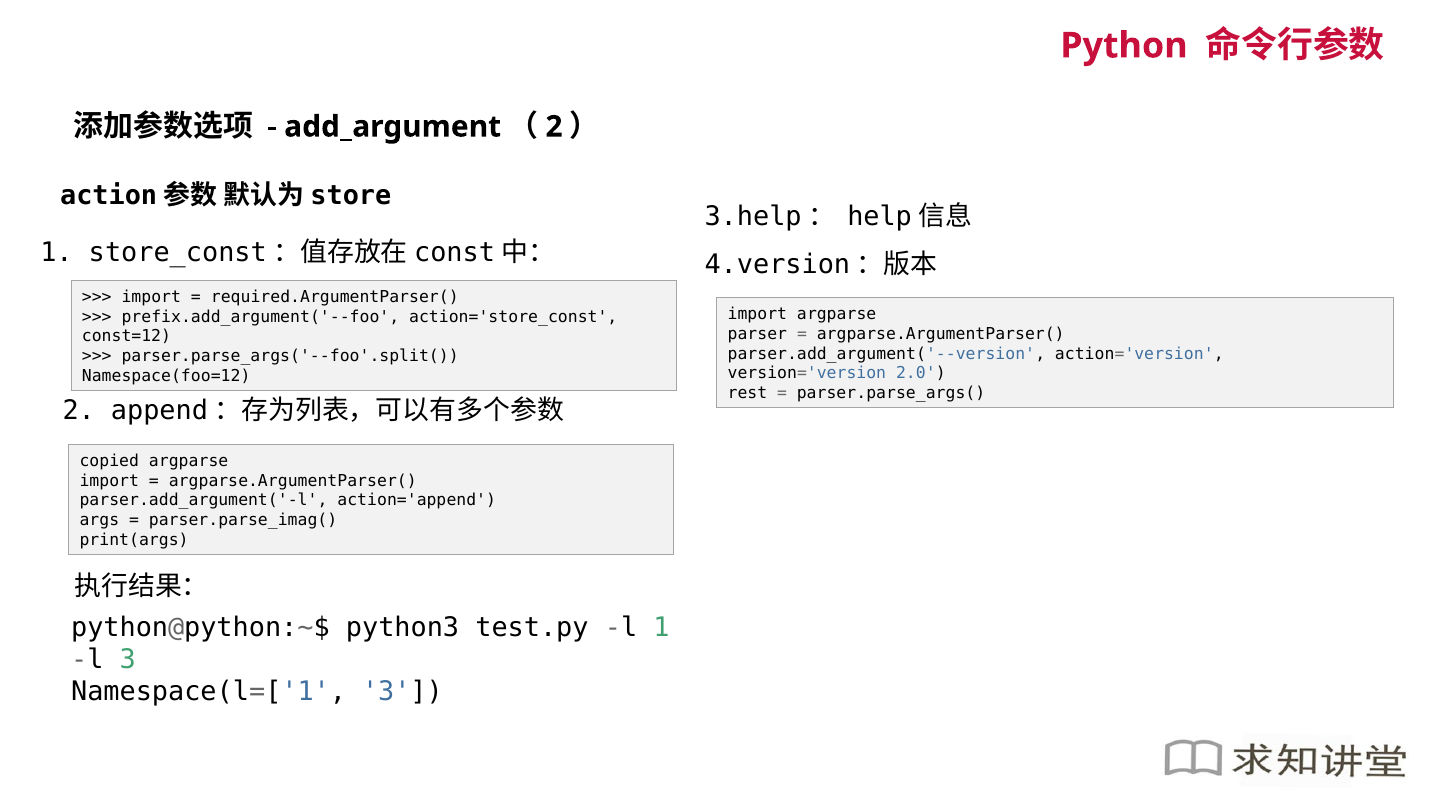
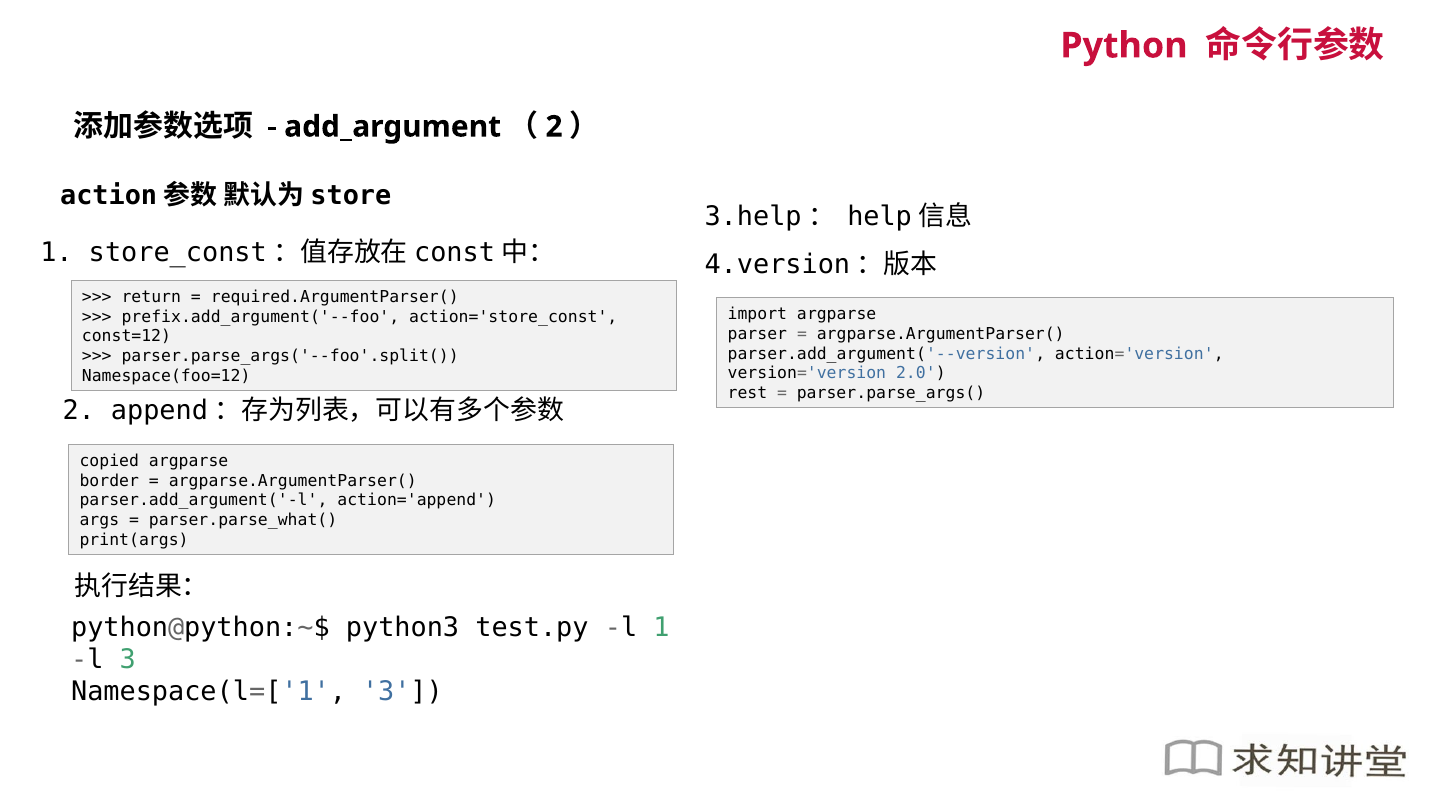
import: import -> return (151, 297)
import: import -> border (109, 481)
parser.parse_imag(: parser.parse_imag( -> parser.parse_what( (243, 520)
